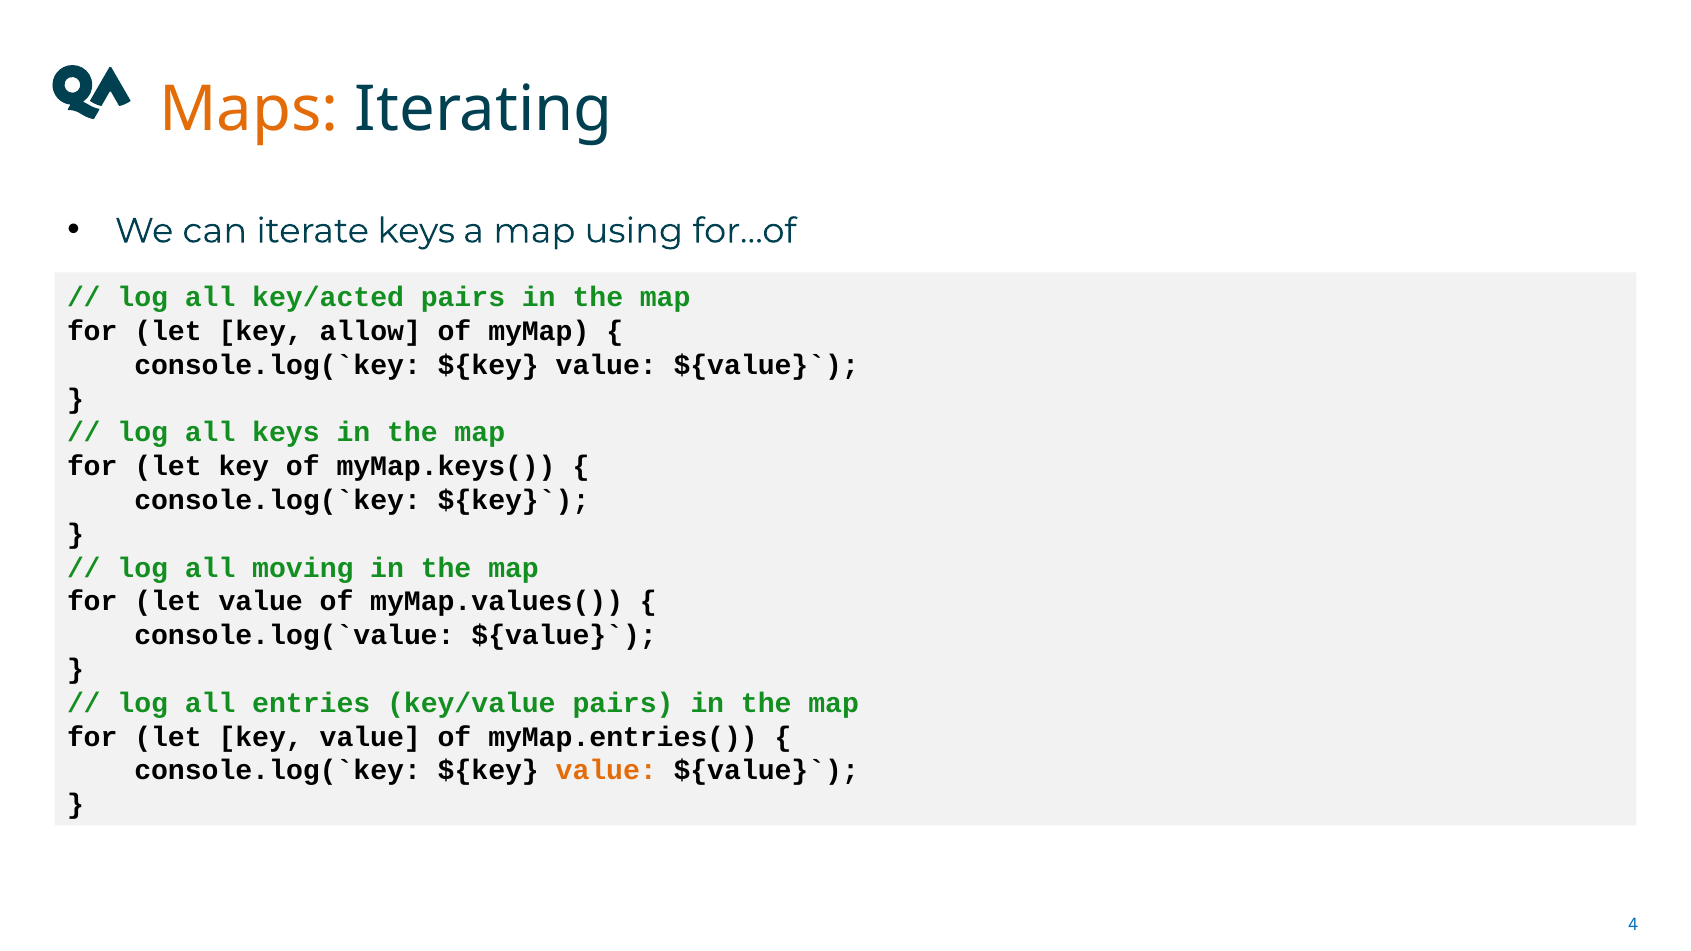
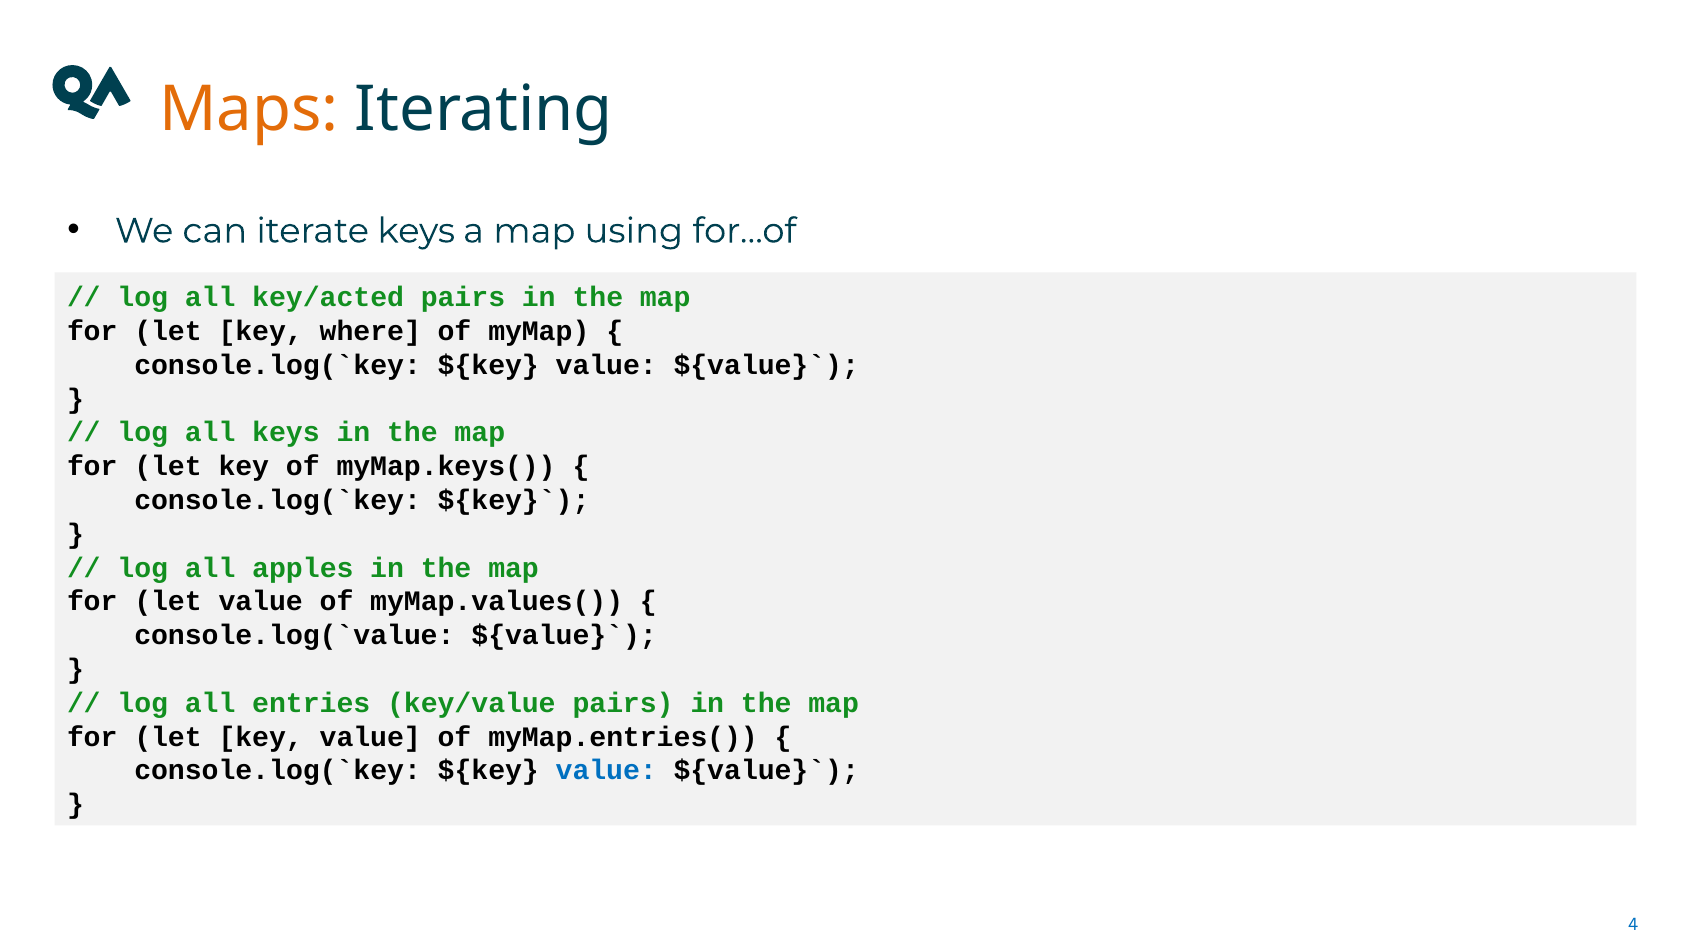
allow: allow -> where (370, 331)
moving: moving -> apples (303, 568)
value colour: orange -> blue (606, 771)
